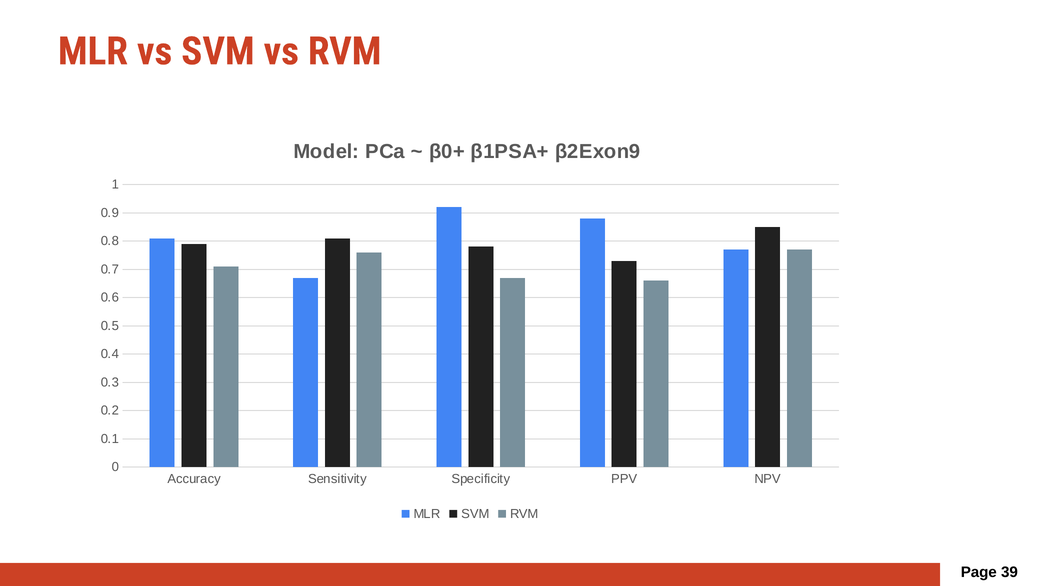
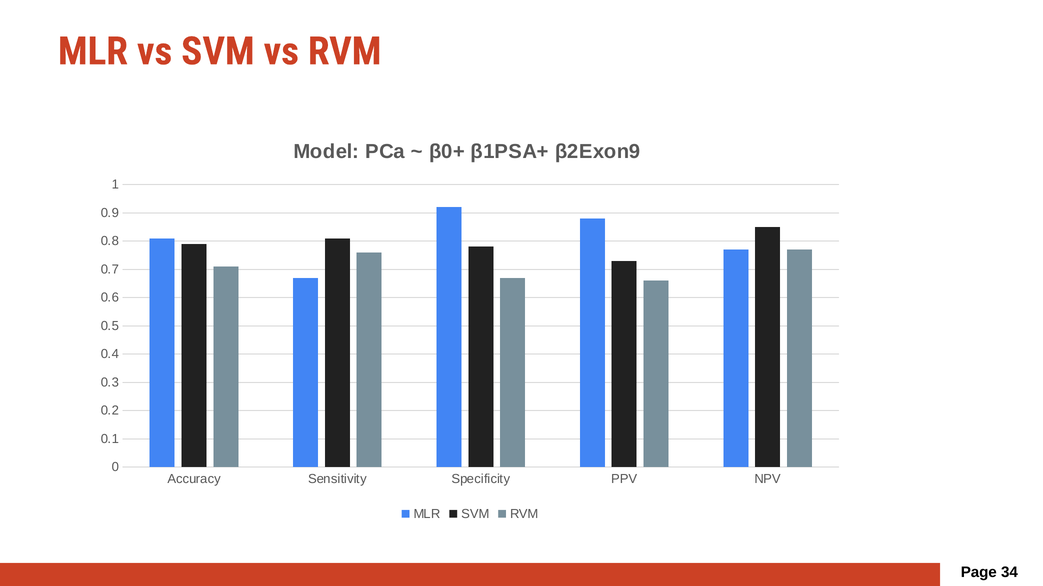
39: 39 -> 34 (1009, 573)
